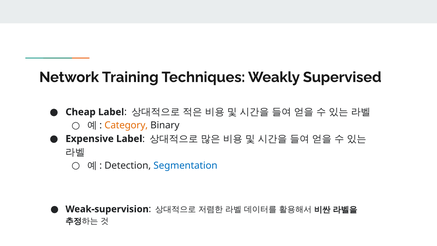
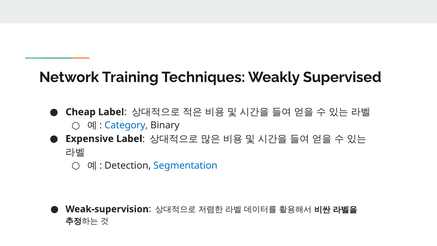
Category colour: orange -> blue (126, 125)
